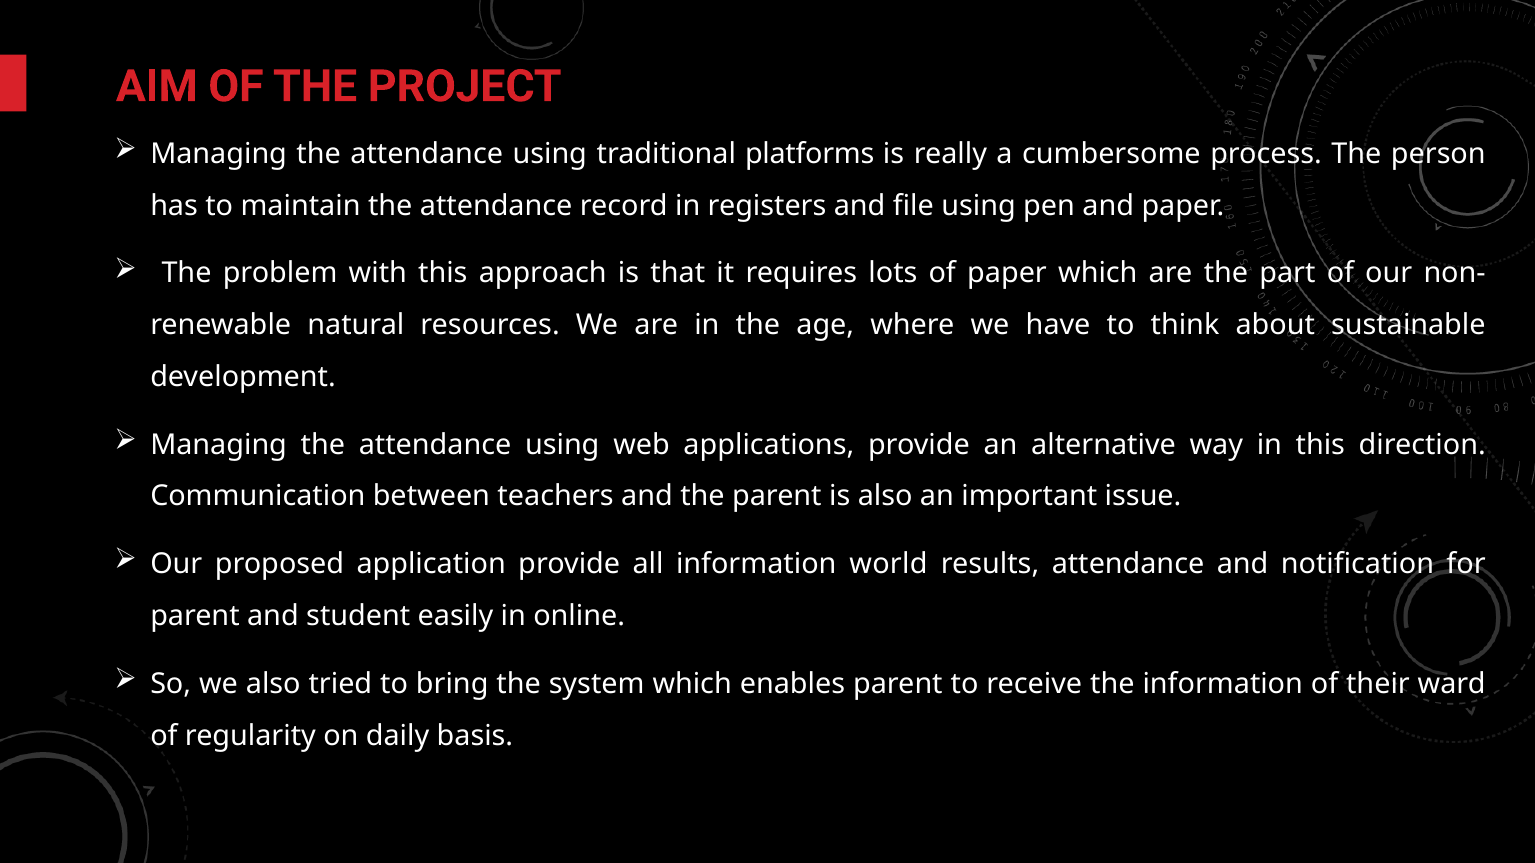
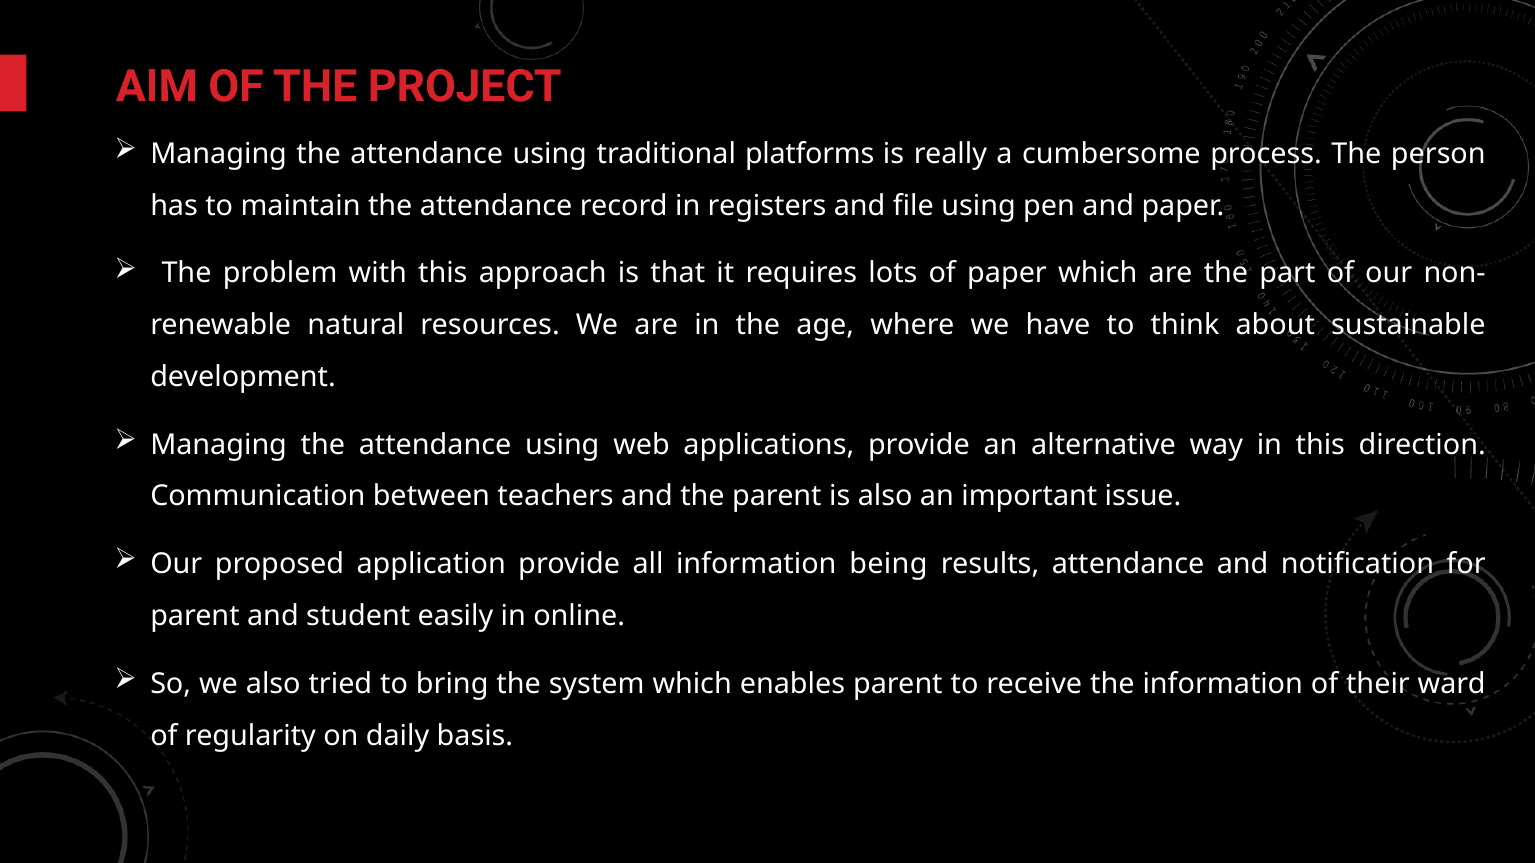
world: world -> being (888, 564)
